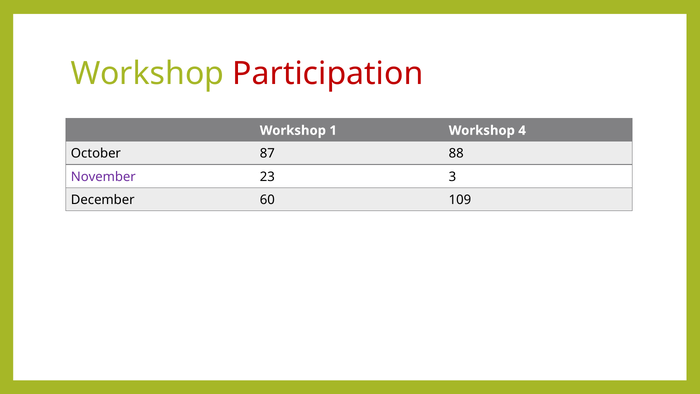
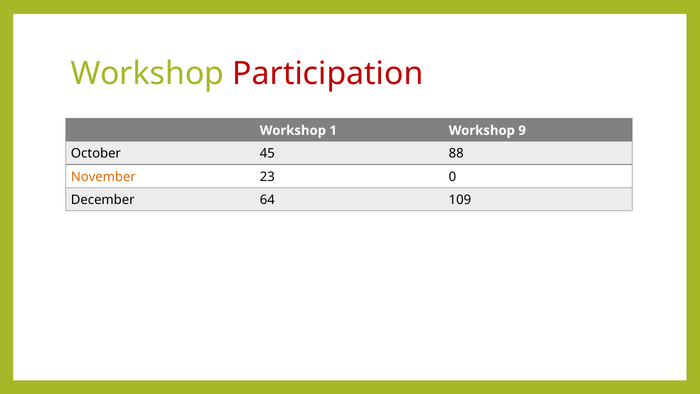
4: 4 -> 9 (522, 130)
87: 87 -> 45 (267, 154)
November colour: purple -> orange (103, 177)
3: 3 -> 0 (453, 177)
60: 60 -> 64 (267, 200)
